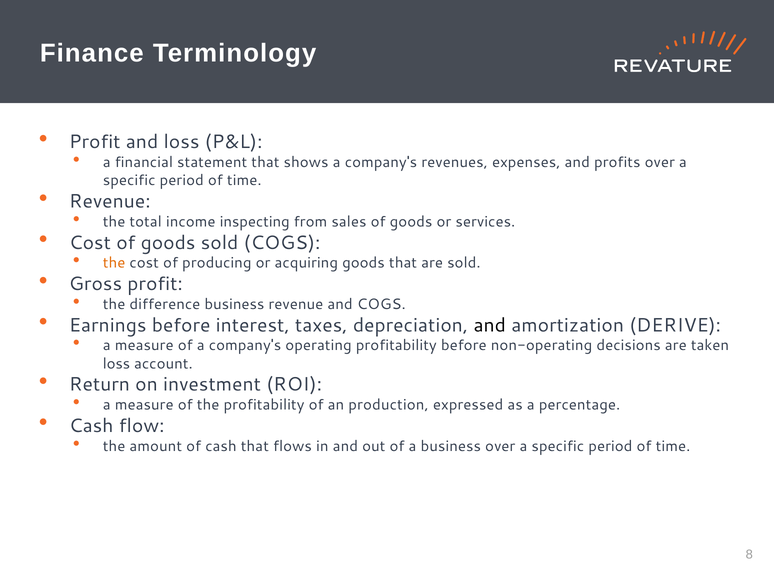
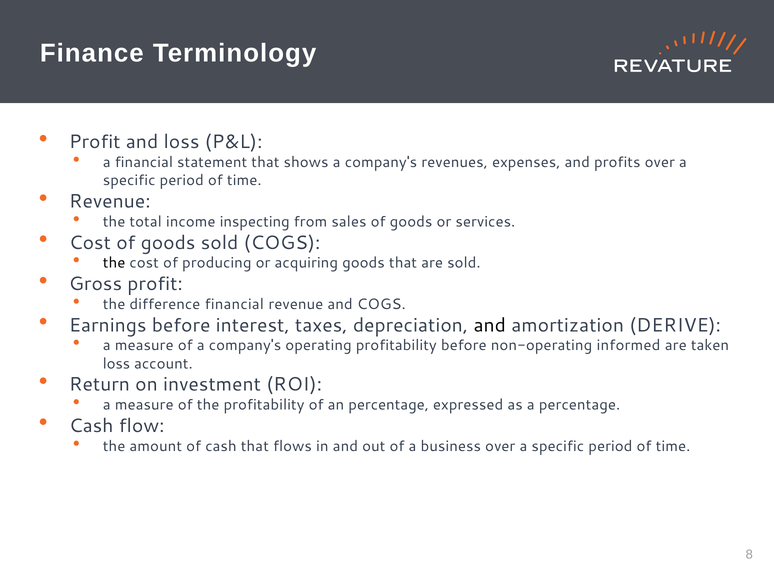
the colour: orange -> black (114, 263)
difference business: business -> financial (234, 305)
decisions: decisions -> informed (629, 346)
an production: production -> percentage (389, 405)
